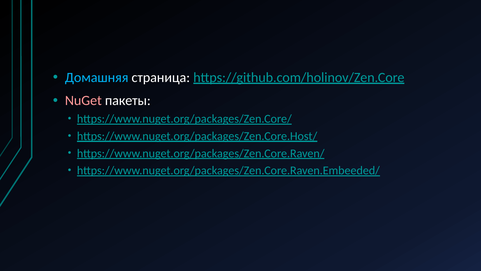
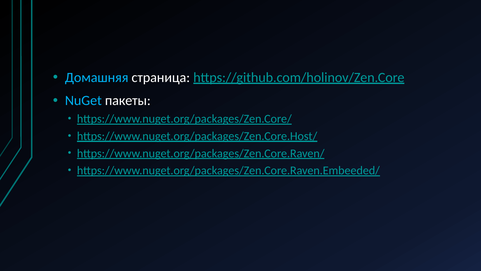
NuGet colour: pink -> light blue (83, 100)
